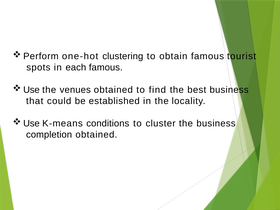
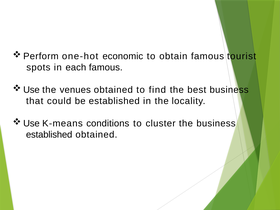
clustering: clustering -> economic (123, 56)
completion: completion -> established (49, 135)
